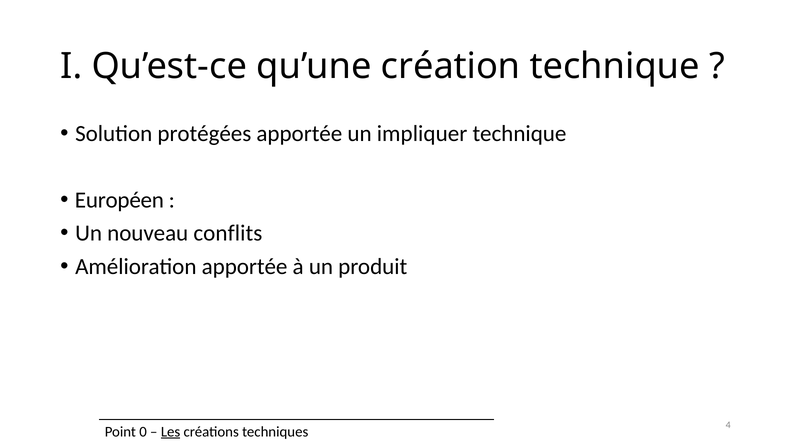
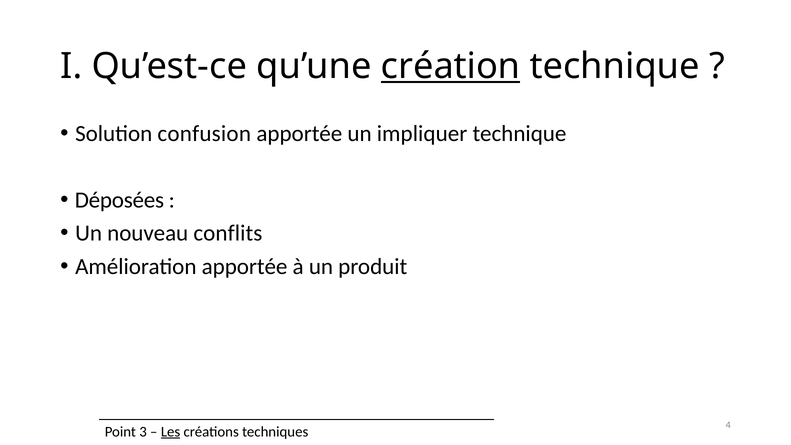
création underline: none -> present (451, 66)
protégées: protégées -> confusion (204, 134)
Européen: Européen -> Déposées (119, 200)
0: 0 -> 3 (143, 432)
